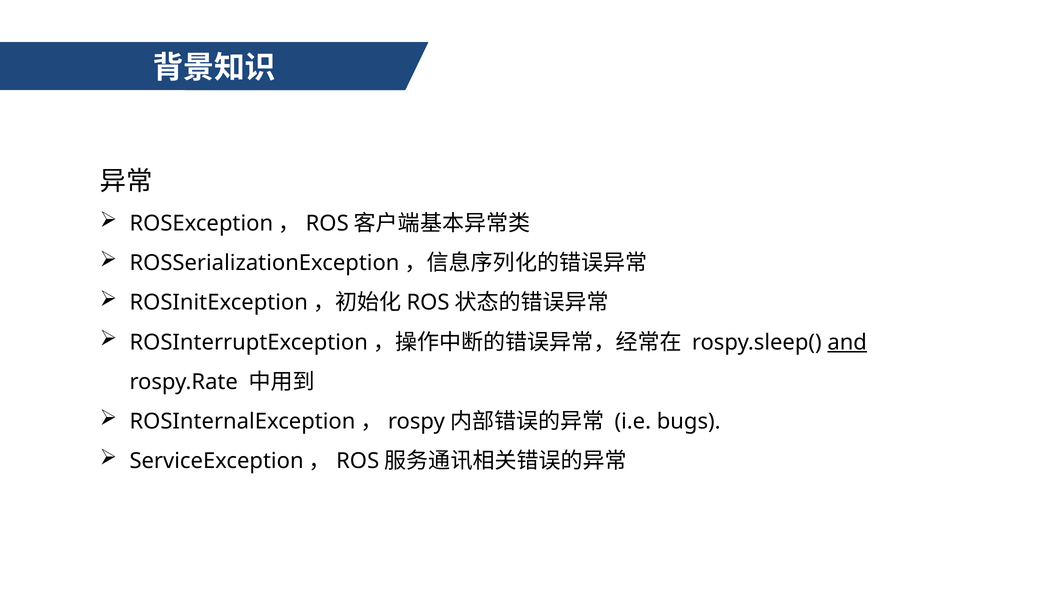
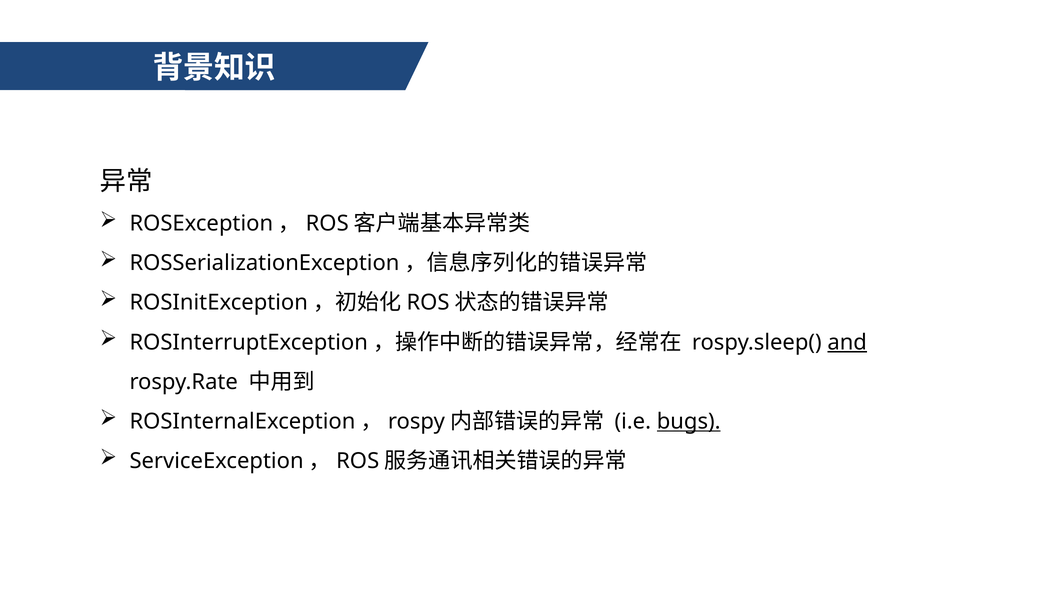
bugs underline: none -> present (689, 421)
